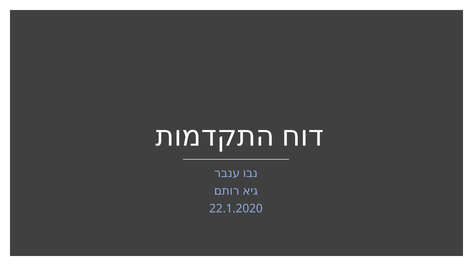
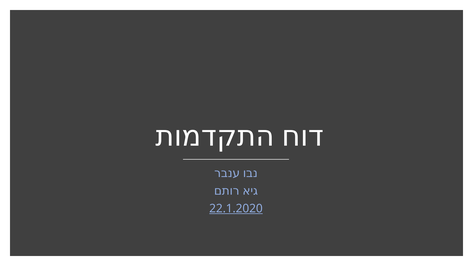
22.1.2020 underline: none -> present (236, 208)
